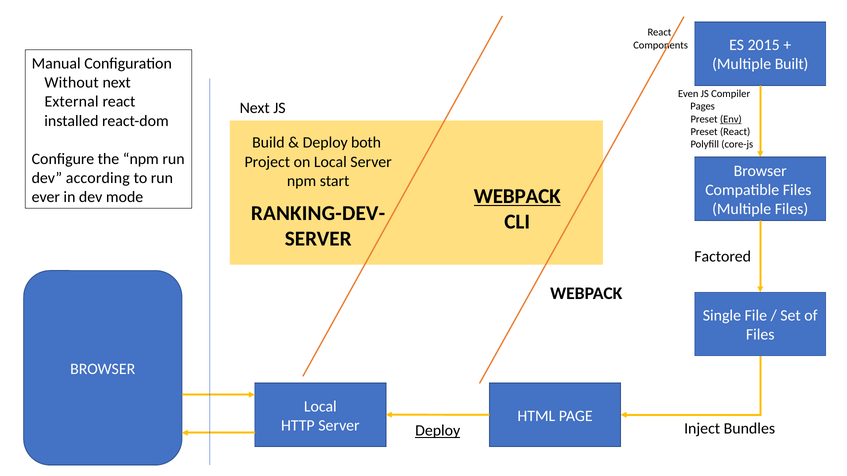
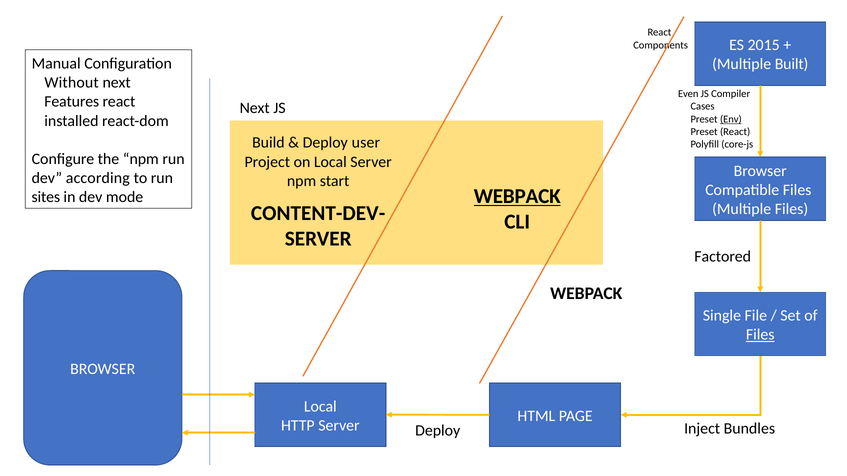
External: External -> Features (72, 102)
Pages: Pages -> Cases (703, 106)
both: both -> user (366, 143)
ever: ever -> sites (46, 197)
RANKING-DEV-: RANKING-DEV- -> CONTENT-DEV- (318, 213)
Files underline: none -> present (760, 335)
Deploy underline: present -> none (438, 431)
